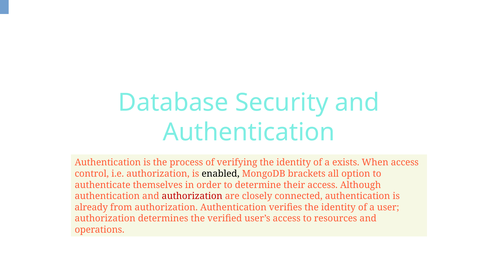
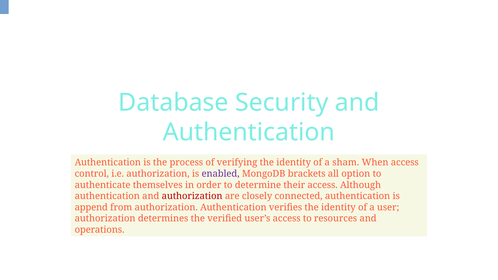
exists: exists -> sham (346, 163)
enabled colour: black -> purple (221, 174)
already: already -> append (91, 207)
